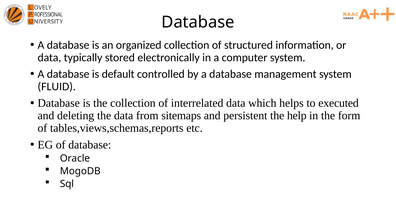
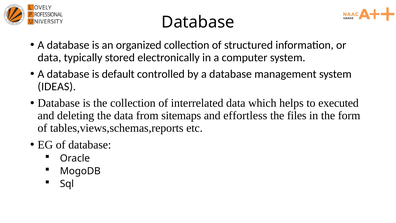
FLUID: FLUID -> IDEAS (57, 86)
persistent: persistent -> effortless (245, 116)
help: help -> files (297, 116)
